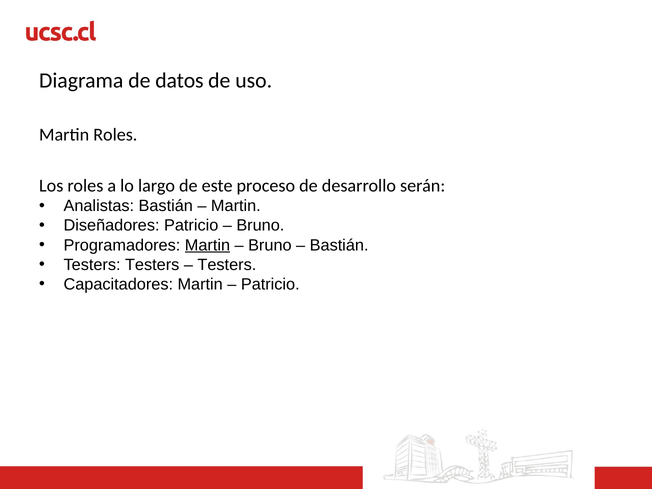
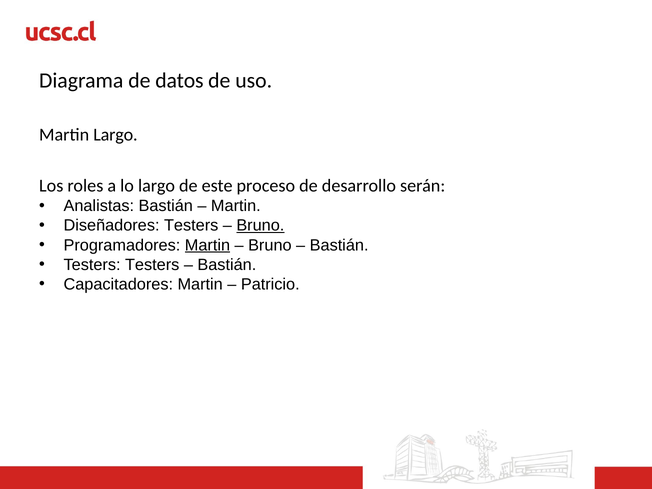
Martin Roles: Roles -> Largo (115, 135)
Diseñadores Patricio: Patricio -> Testers (191, 226)
Bruno underline: none -> present (260, 226)
Testers: Testers -> Bastián (227, 265)
